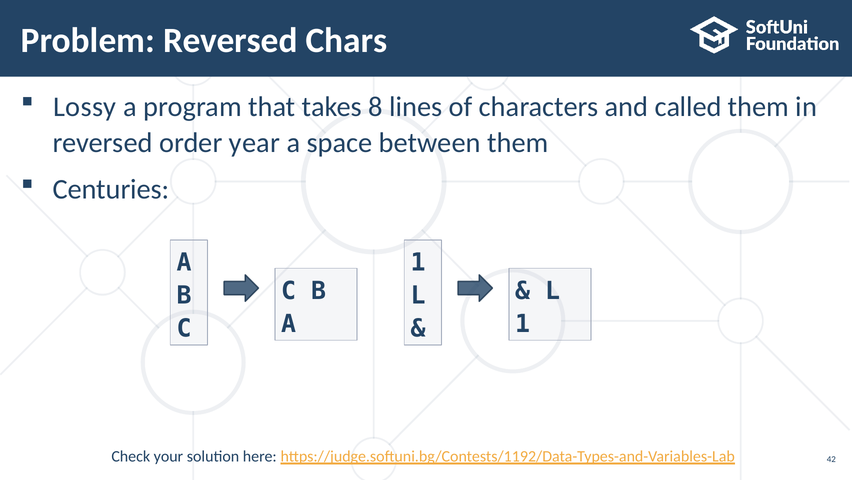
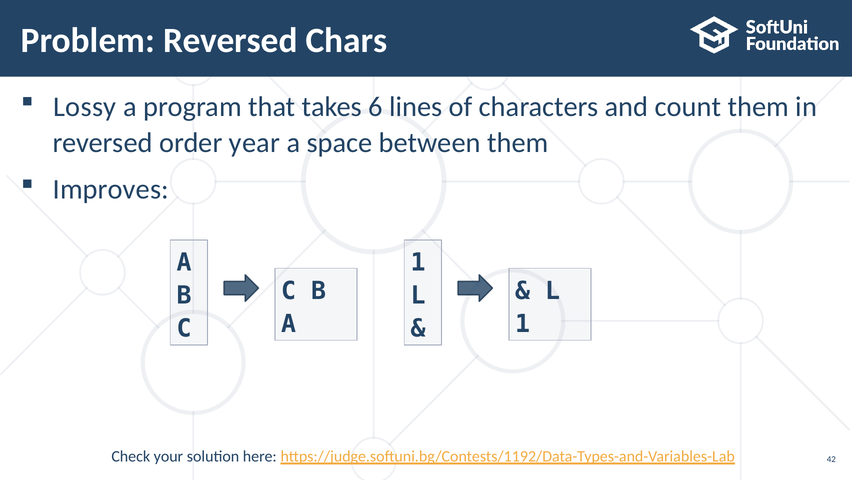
8: 8 -> 6 (376, 107)
called: called -> count (688, 107)
Centuries: Centuries -> Improves (111, 189)
